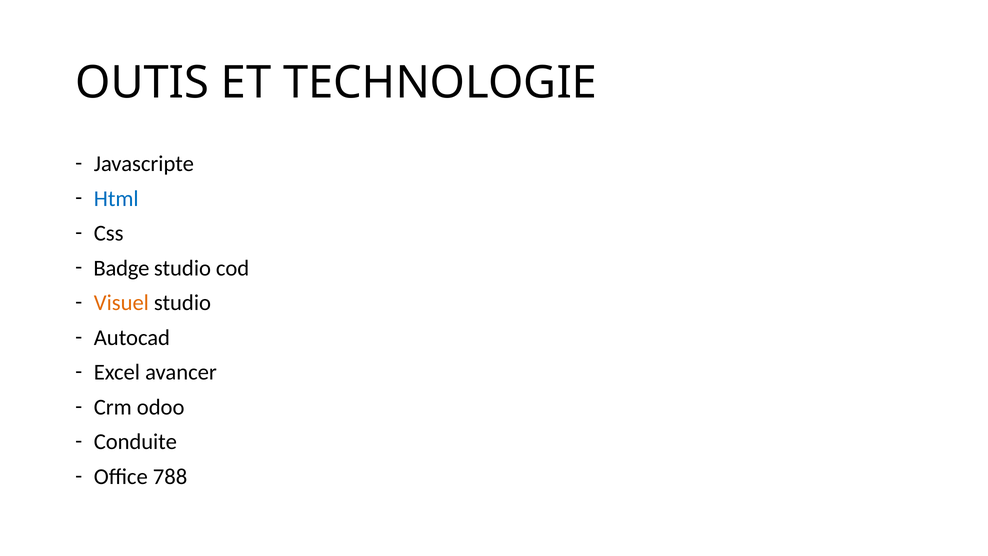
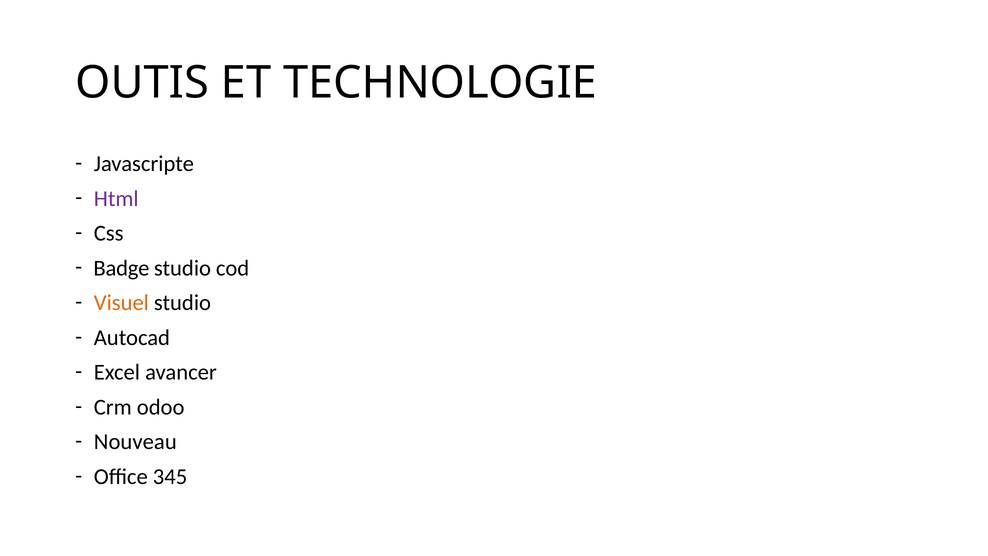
Html colour: blue -> purple (116, 198)
Conduite: Conduite -> Nouveau (135, 442)
788: 788 -> 345 (170, 476)
